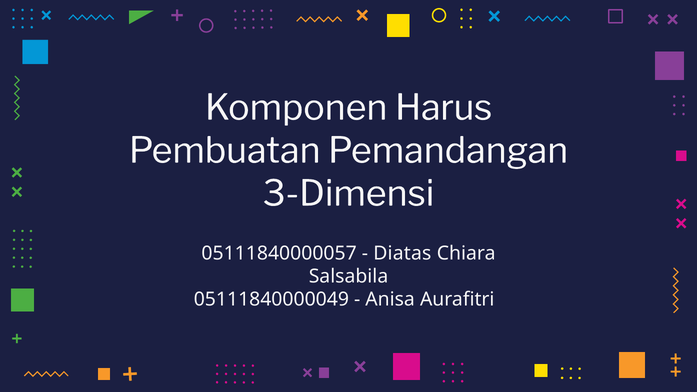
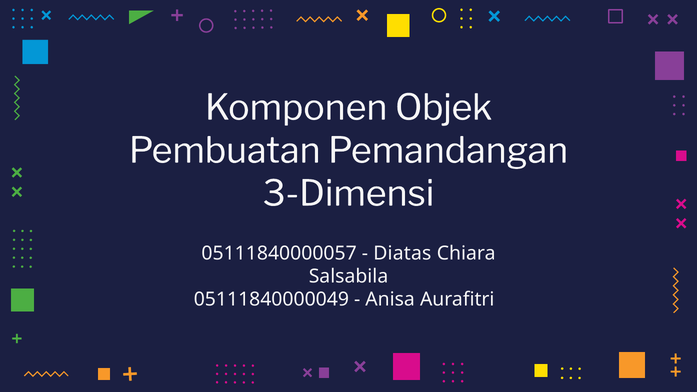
Harus: Harus -> Objek (444, 108)
